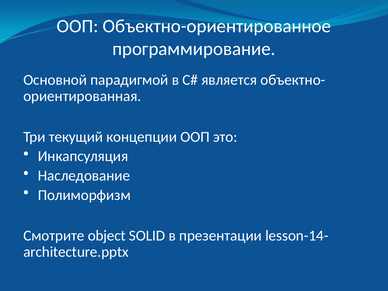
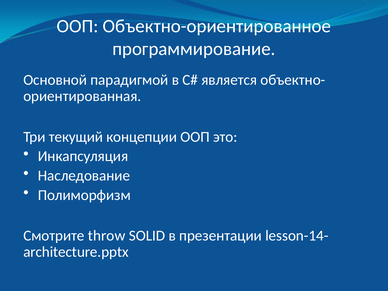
object: object -> throw (107, 236)
